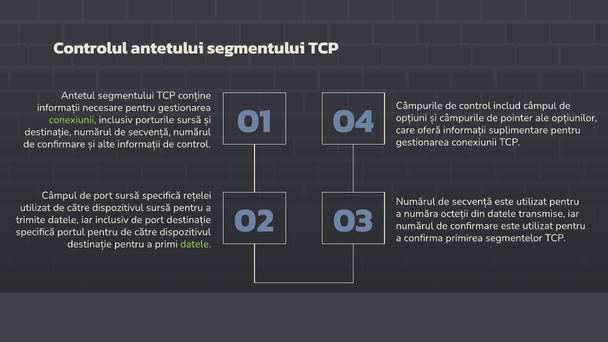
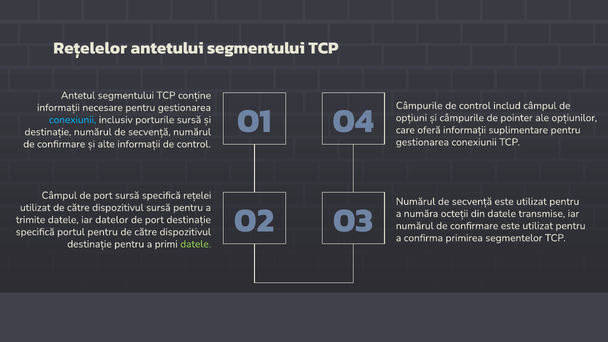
Controlul: Controlul -> Rețelelor (90, 48)
conexiunii colour: light green -> light blue (73, 120)
iar inclusiv: inclusiv -> datelor (112, 220)
